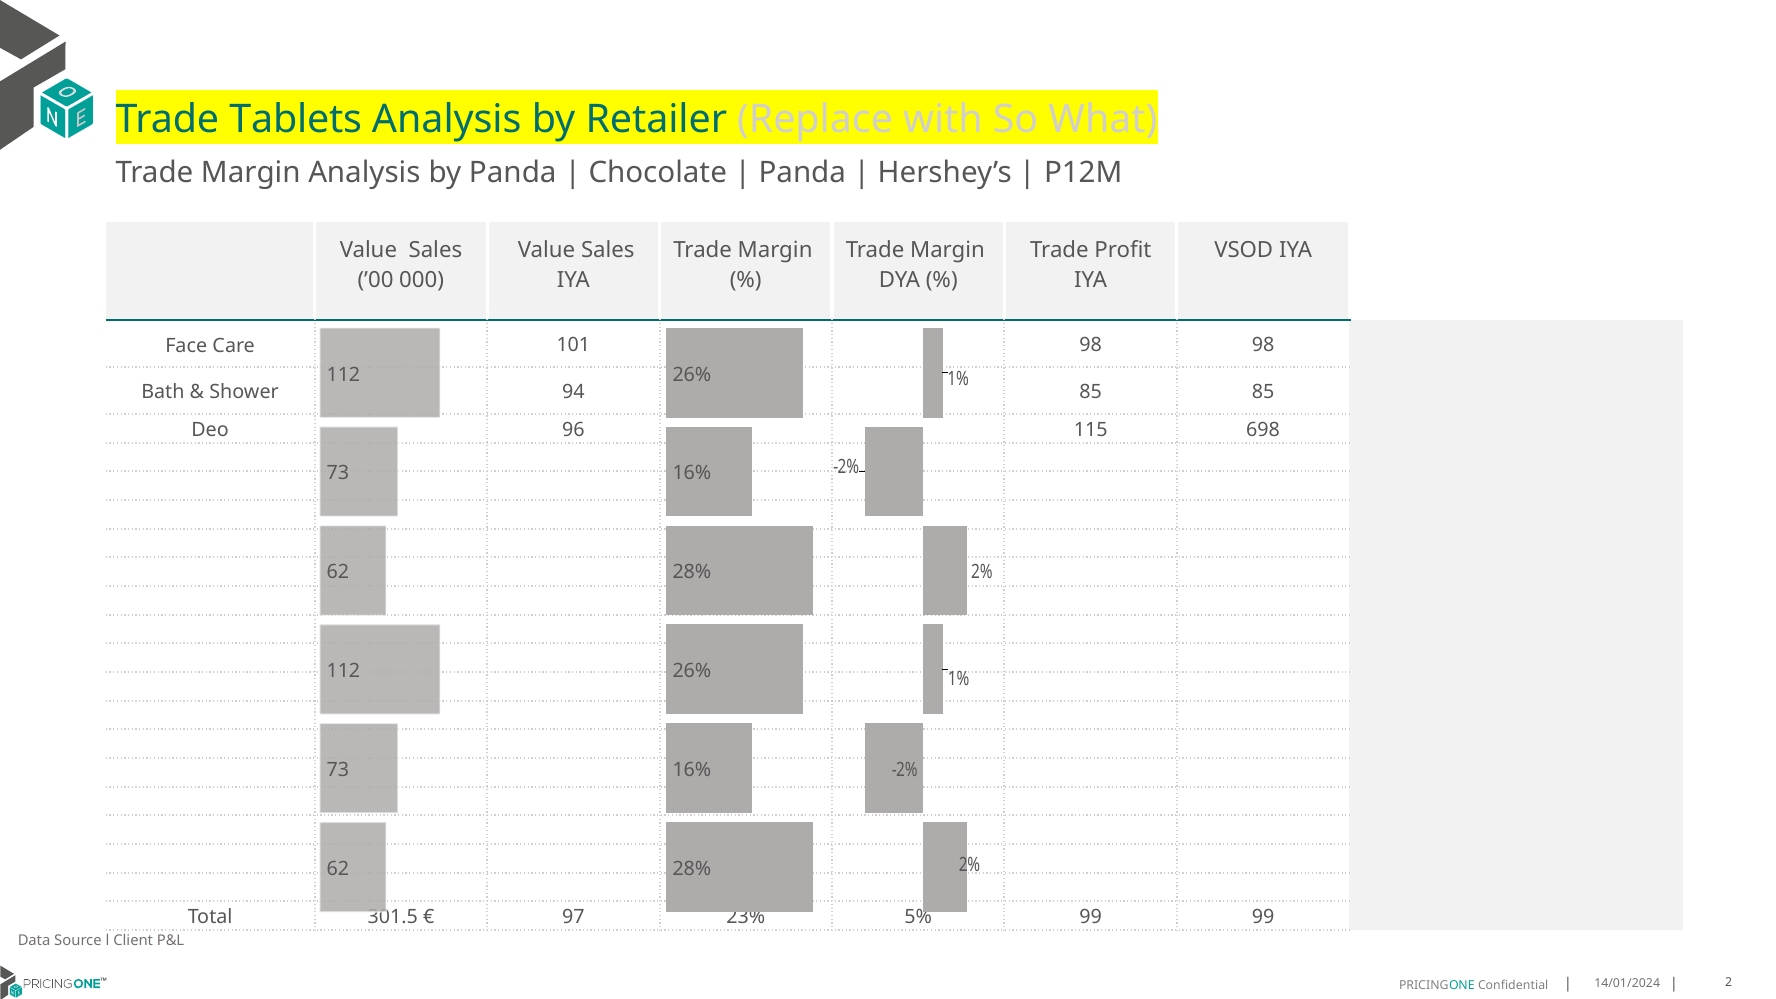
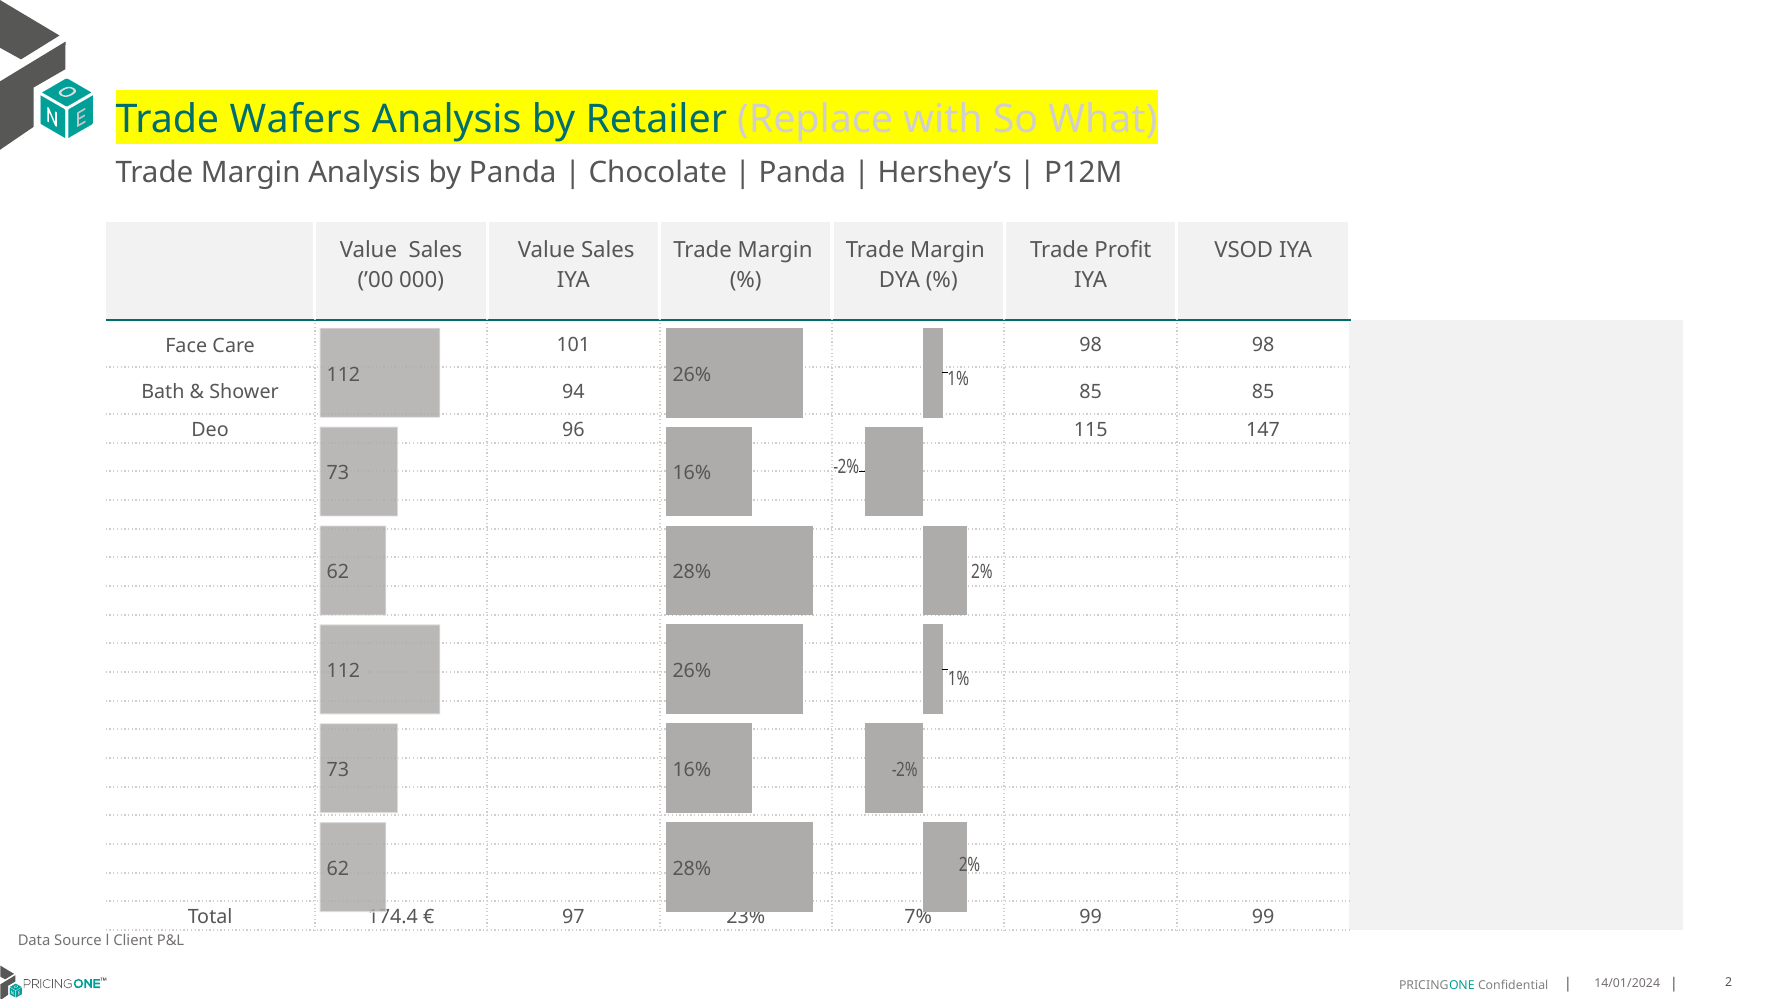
Tablets: Tablets -> Wafers (295, 119)
698: 698 -> 147 (1263, 430)
301.5: 301.5 -> 174.4 (393, 918)
5%: 5% -> 7% (918, 918)
